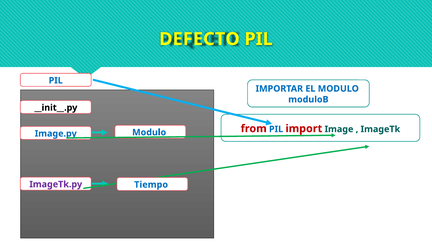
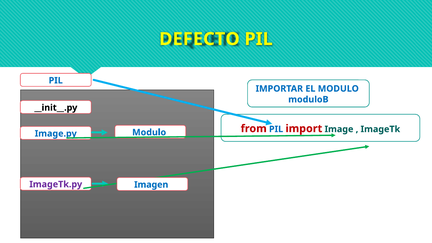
Tiempo: Tiempo -> Imagen (151, 185)
